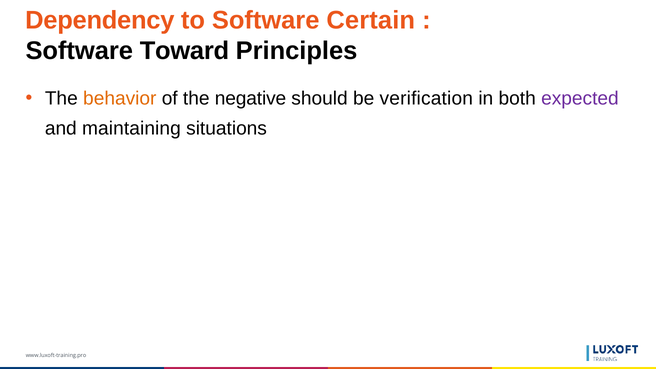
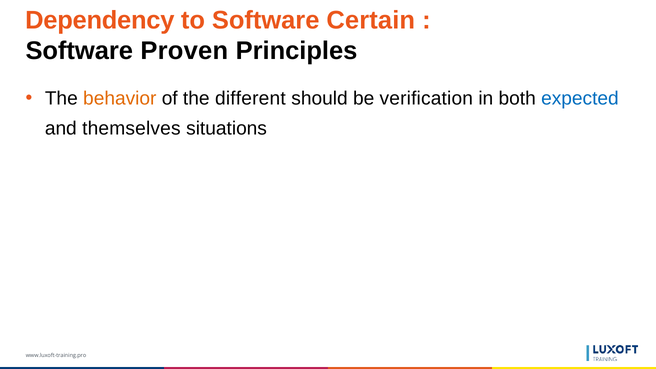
Toward: Toward -> Proven (184, 51)
negative: negative -> different (250, 98)
expected colour: purple -> blue (580, 98)
maintaining: maintaining -> themselves (131, 128)
